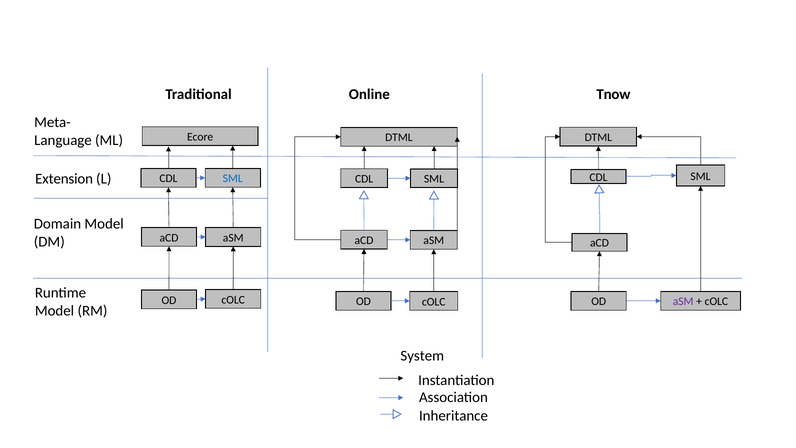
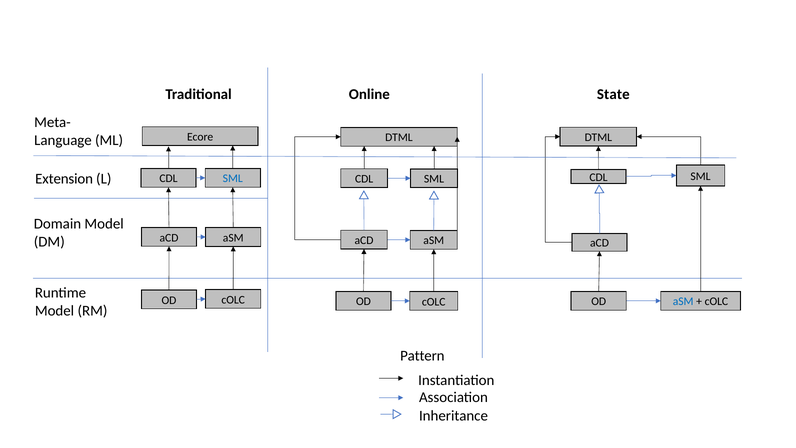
Tnow: Tnow -> State (613, 94)
aSM colour: purple -> blue (683, 301)
System: System -> Pattern (422, 355)
